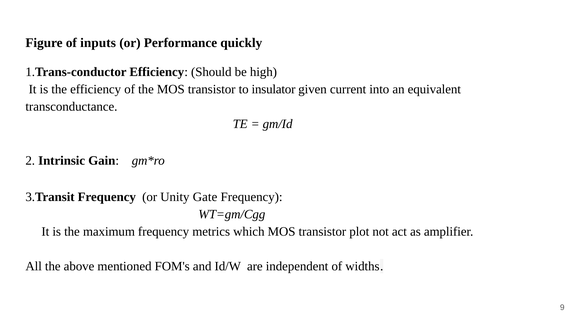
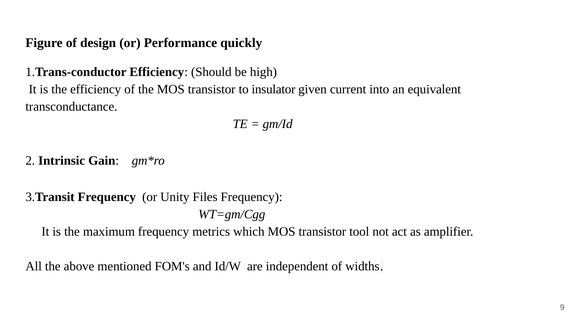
inputs: inputs -> design (98, 43)
Gate: Gate -> Files (205, 197)
plot: plot -> tool (359, 232)
